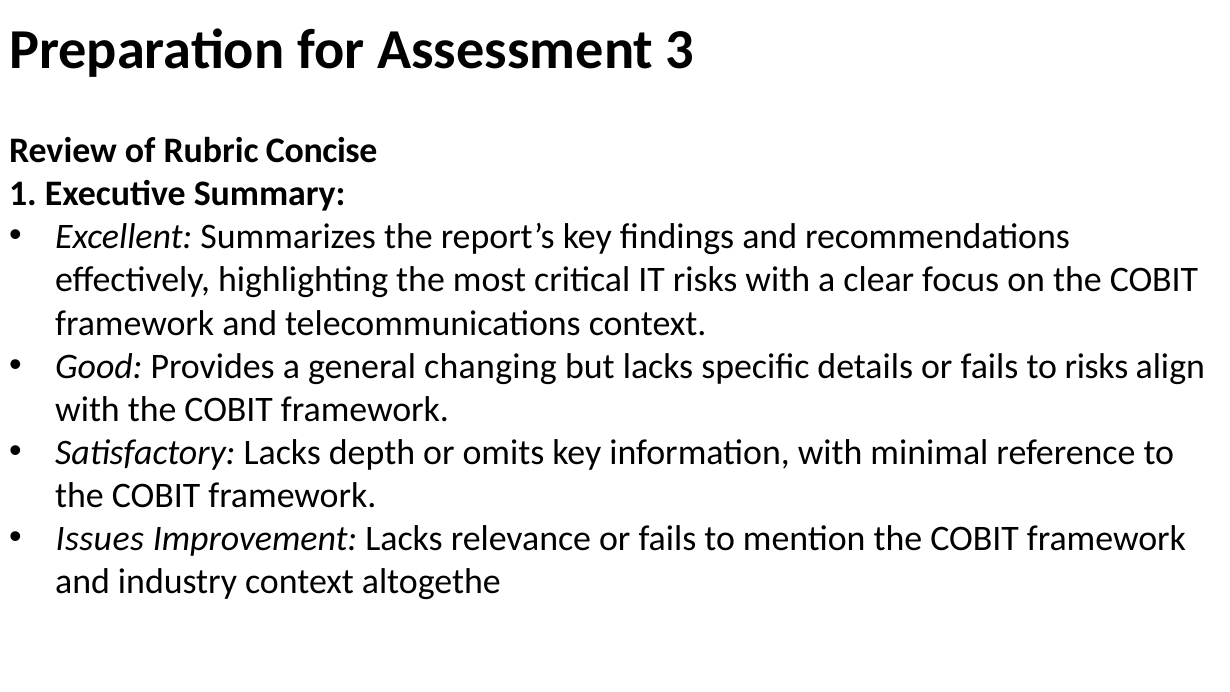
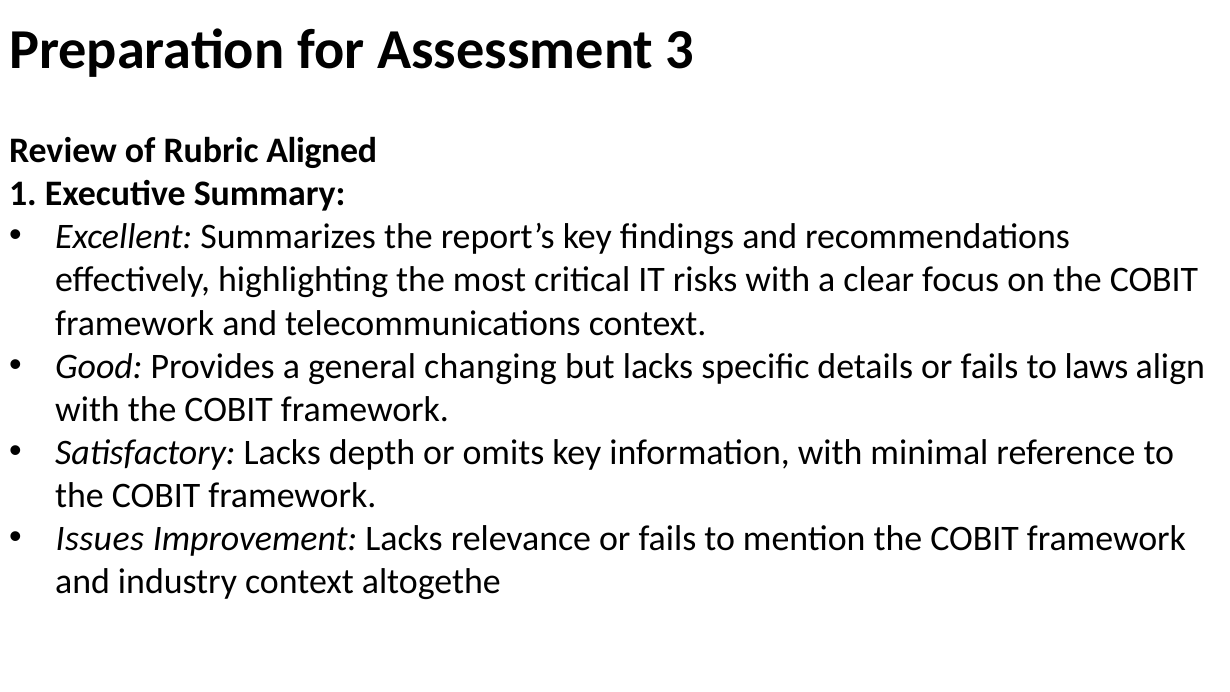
Concise: Concise -> Aligned (322, 151)
to risks: risks -> laws (1097, 366)
